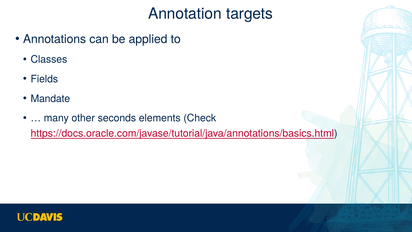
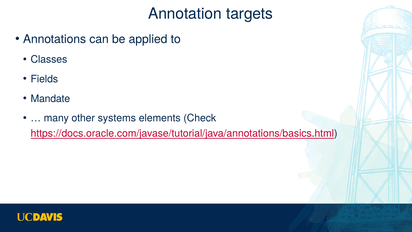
seconds: seconds -> systems (117, 118)
